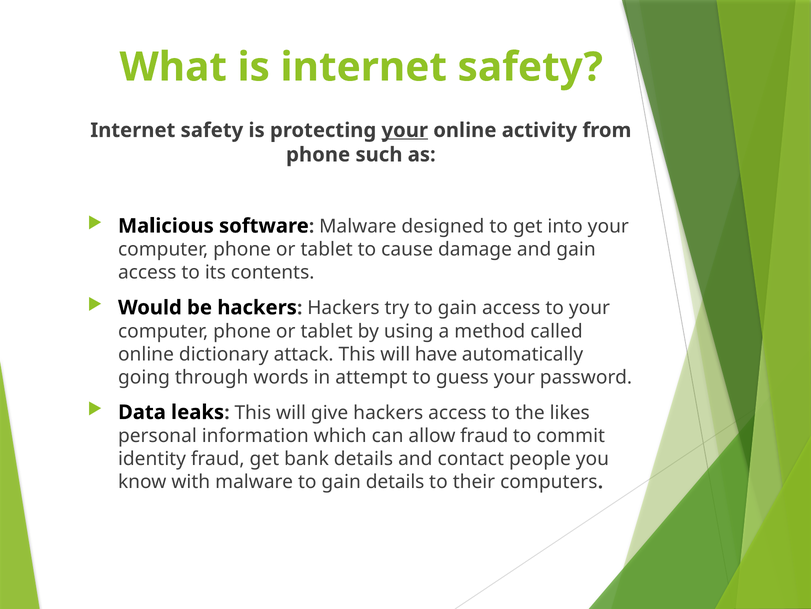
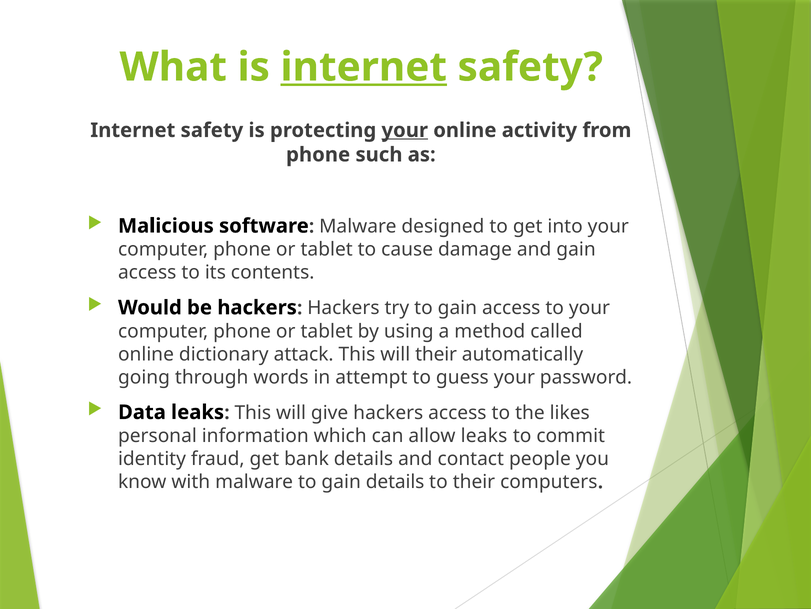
internet underline: none -> present (364, 67)
will have: have -> their (436, 354)
allow fraud: fraud -> leaks (484, 435)
